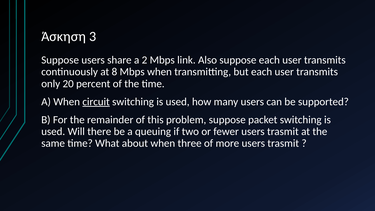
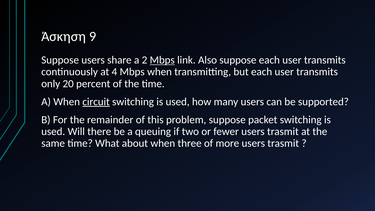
3: 3 -> 9 (93, 37)
Mbps underline: none -> present (162, 60)
8: 8 -> 4 (114, 72)
